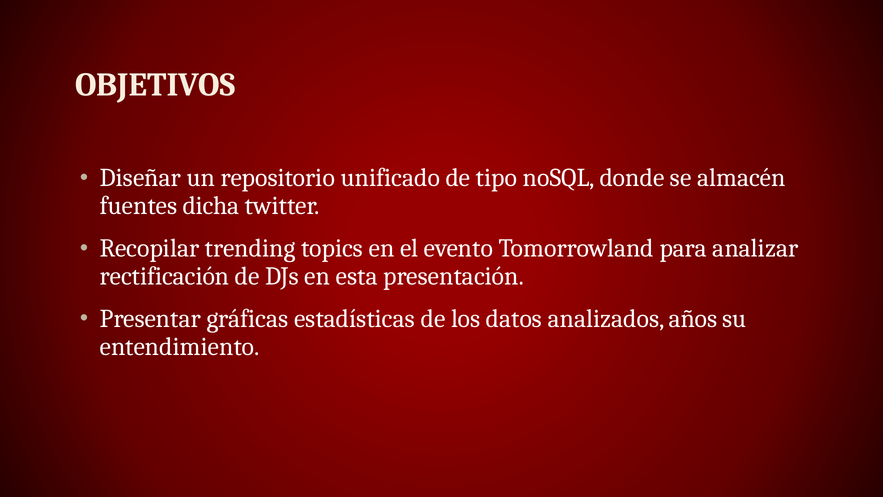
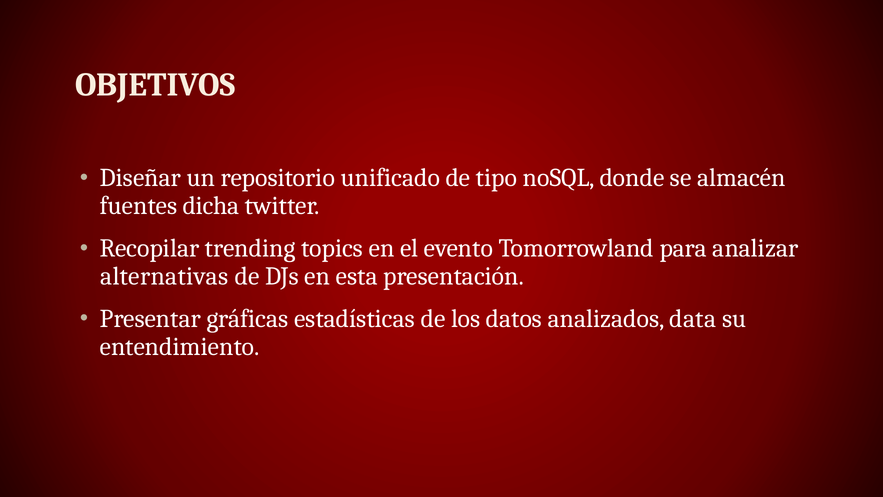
rectificación: rectificación -> alternativas (164, 276)
años: años -> data (693, 319)
